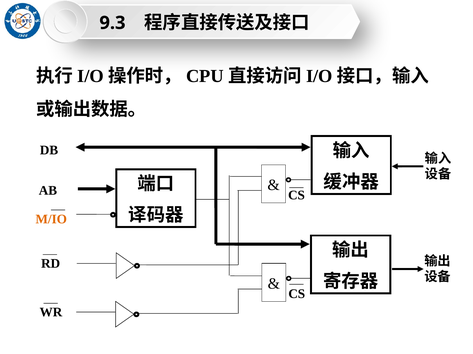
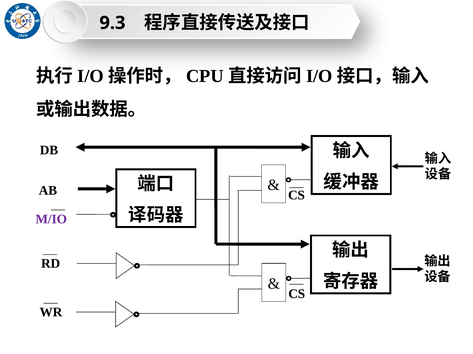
M/IO colour: orange -> purple (51, 220)
